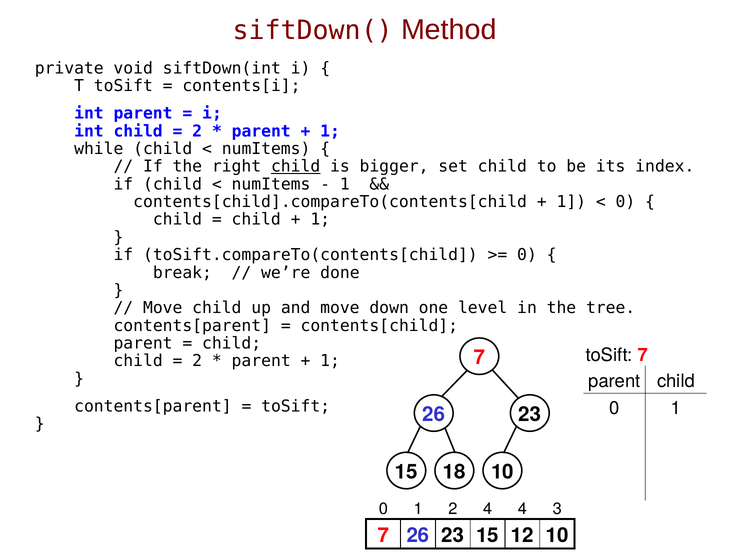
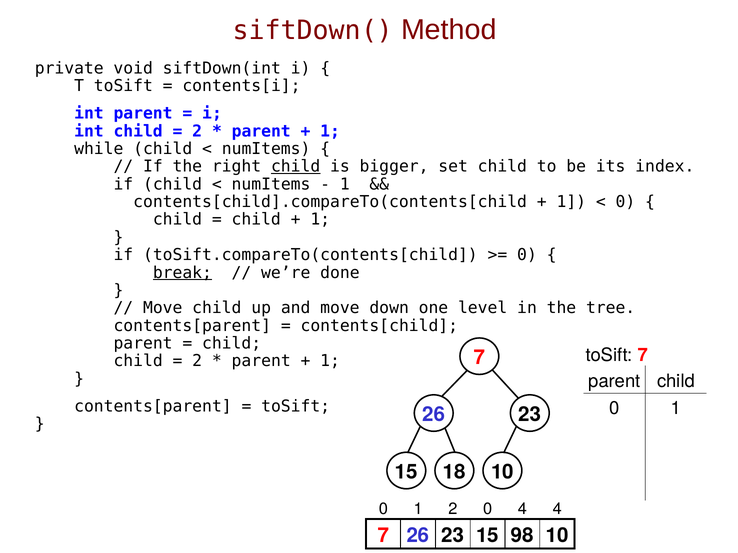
break underline: none -> present (182, 273)
2 4: 4 -> 0 (488, 509)
4 3: 3 -> 4 (557, 509)
12: 12 -> 98 (522, 536)
